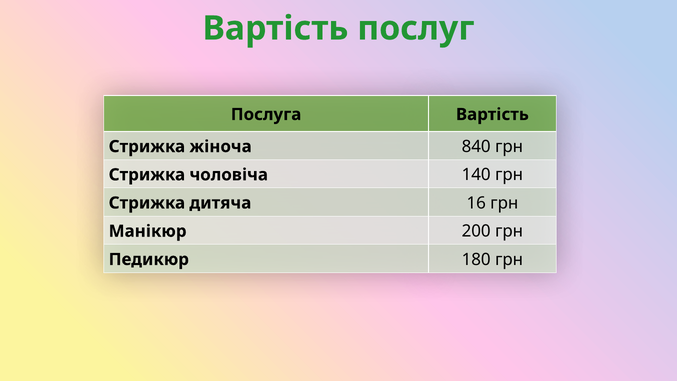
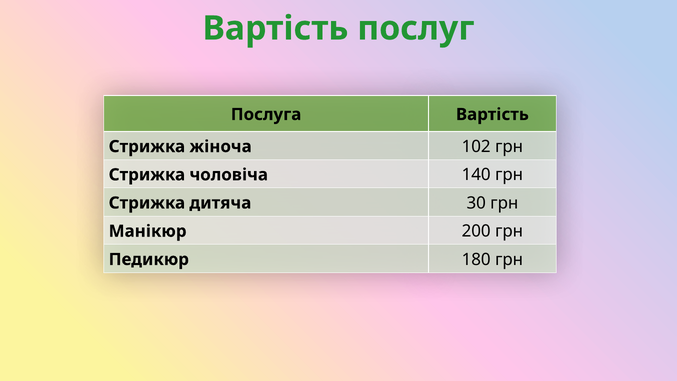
840: 840 -> 102 (476, 146)
16: 16 -> 30 (476, 203)
